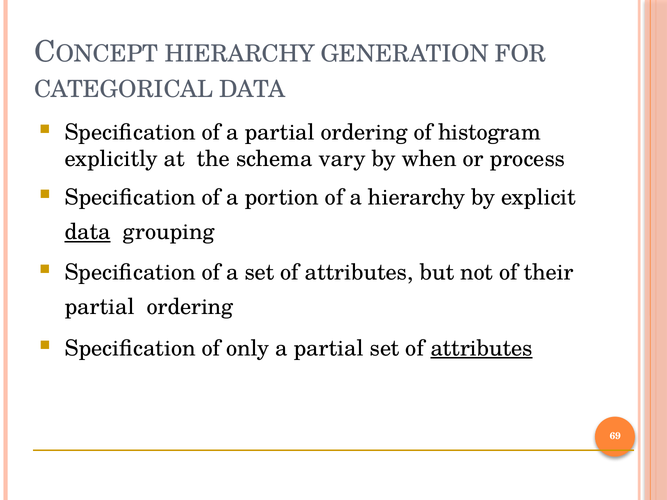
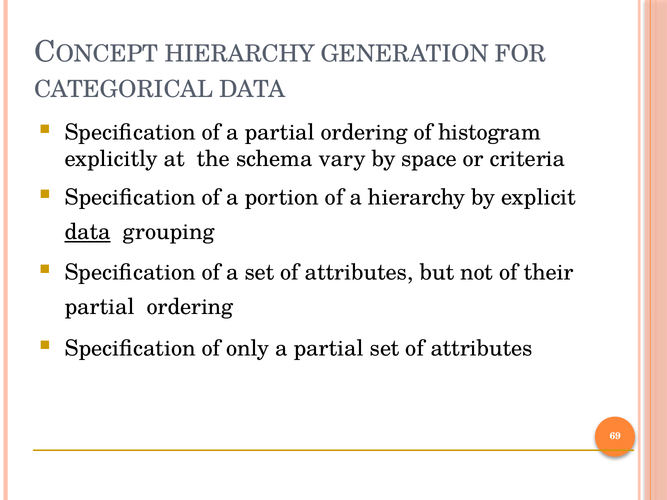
when: when -> space (429, 159)
process: process -> criteria (528, 159)
attributes underline: present -> none (482, 348)
